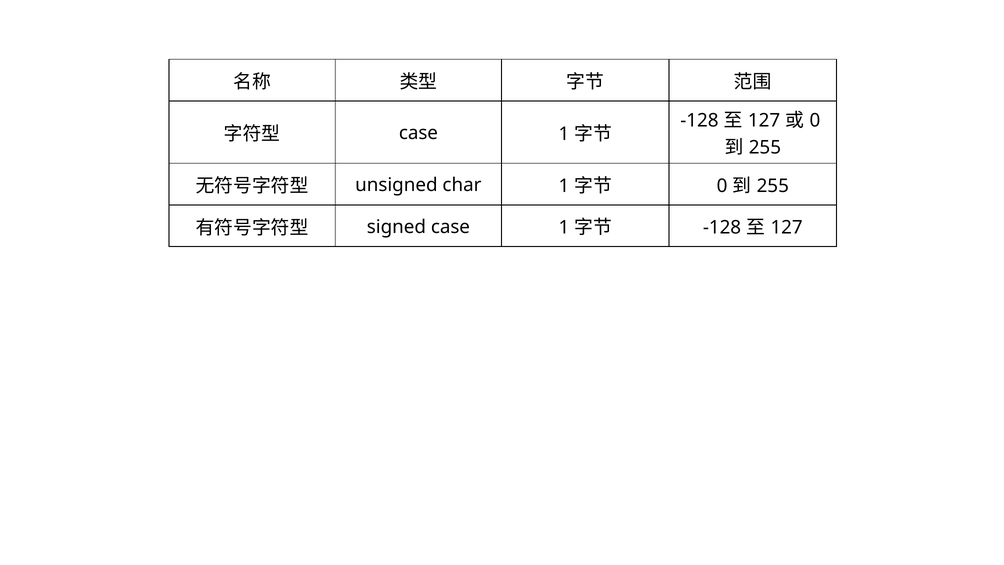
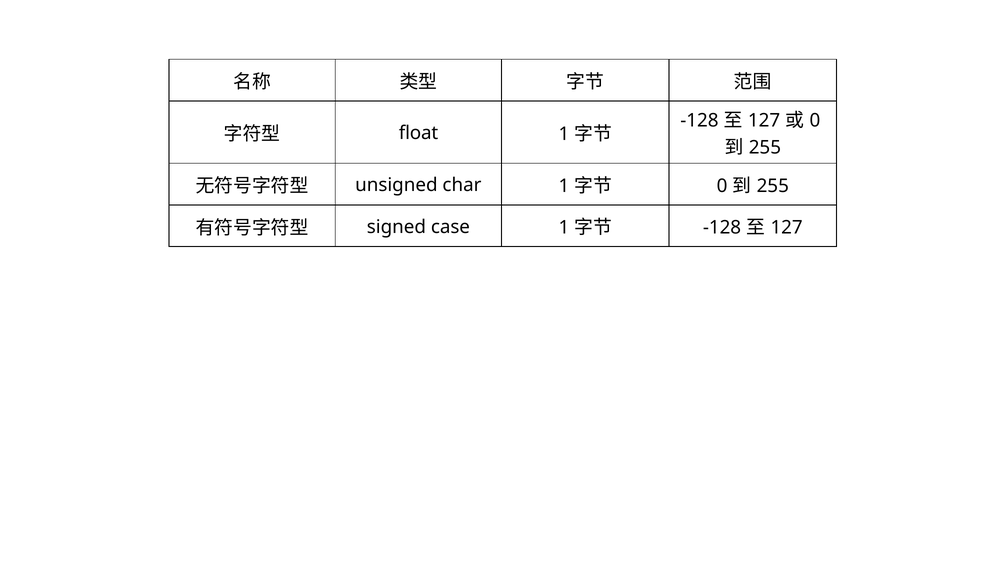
case: case -> float (419, 133)
